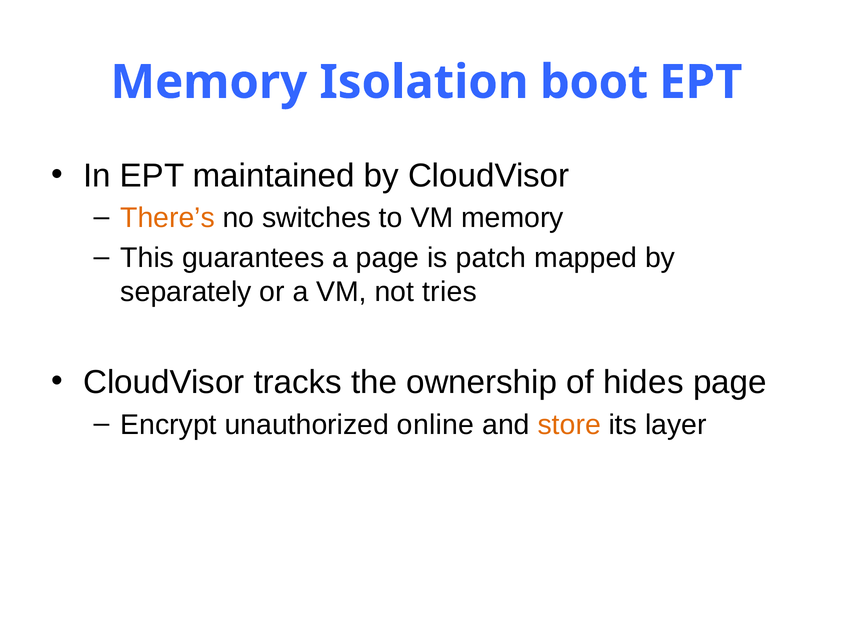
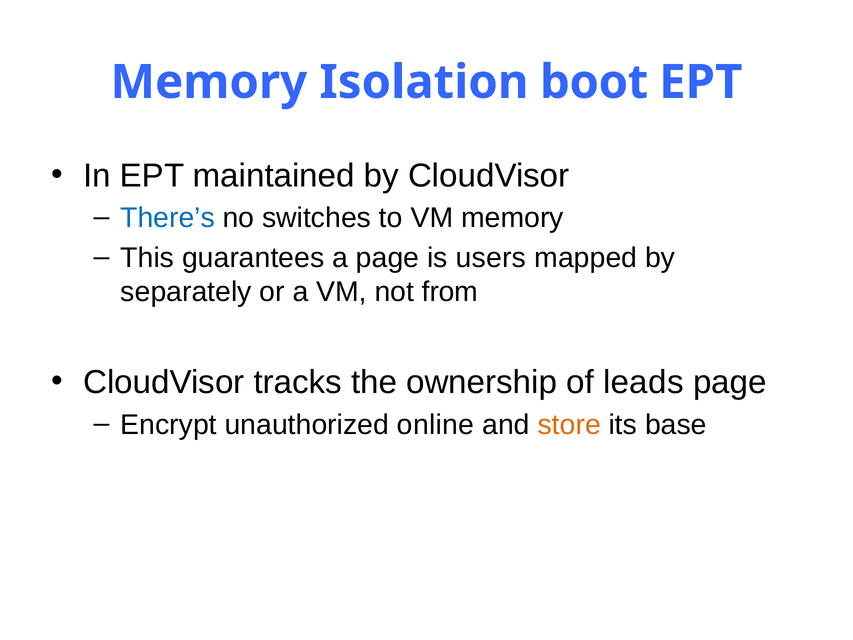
There’s colour: orange -> blue (168, 218)
patch: patch -> users (491, 258)
tries: tries -> from (450, 292)
hides: hides -> leads (643, 382)
layer: layer -> base (676, 424)
